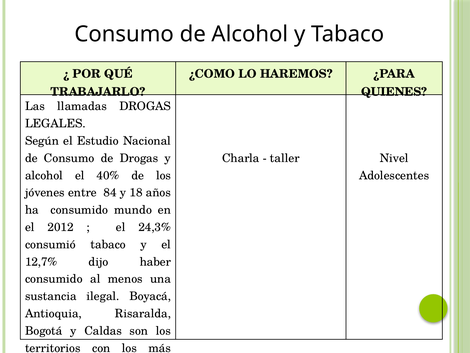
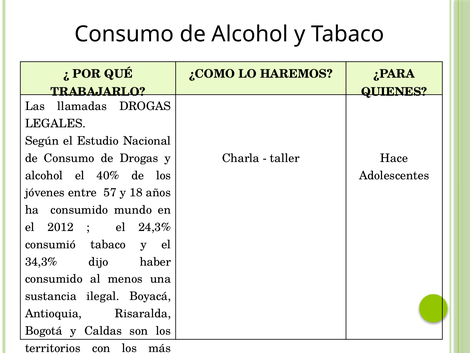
Nivel: Nivel -> Hace (394, 158)
84: 84 -> 57 (110, 192)
12,7%: 12,7% -> 34,3% (41, 261)
